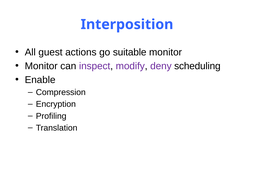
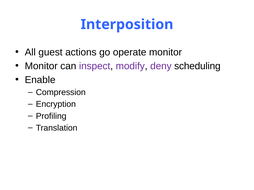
suitable: suitable -> operate (130, 52)
